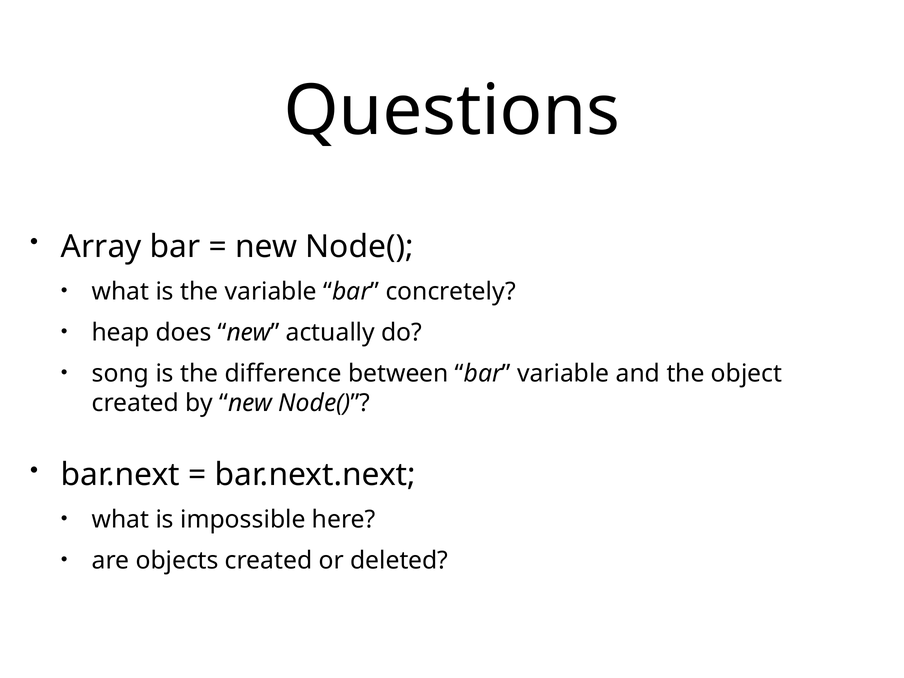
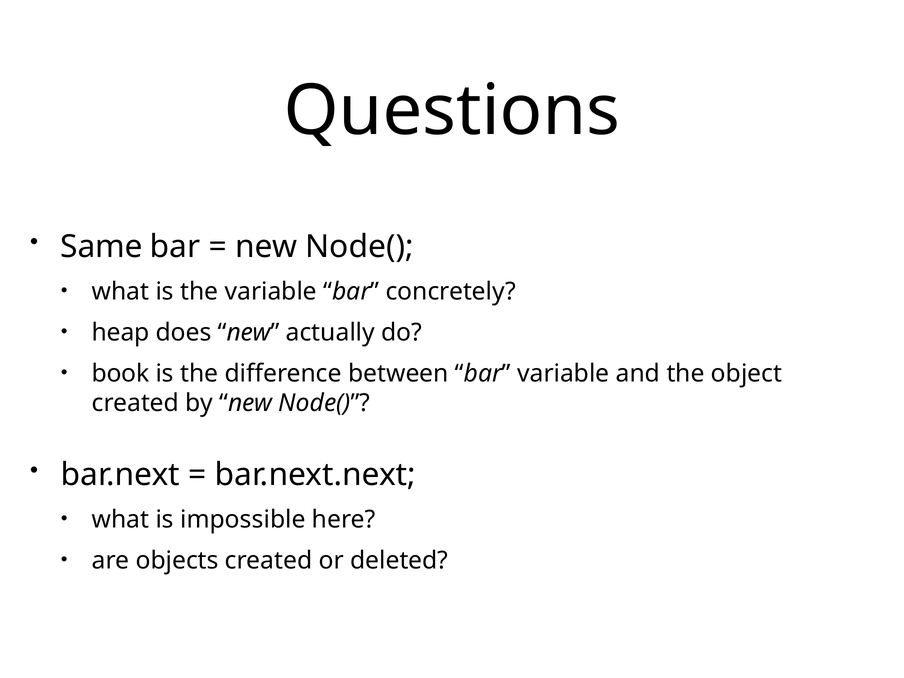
Array: Array -> Same (101, 247)
song: song -> book (121, 374)
